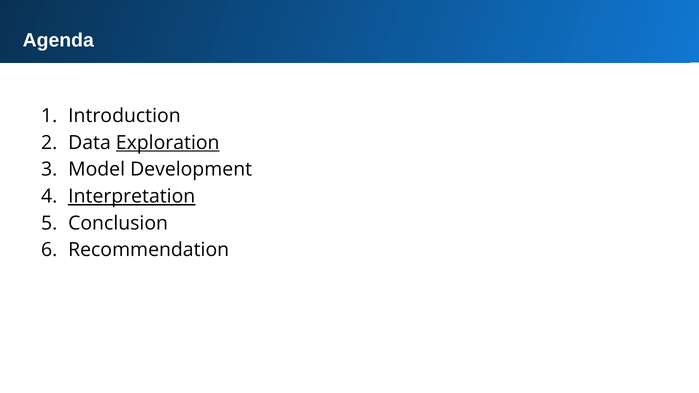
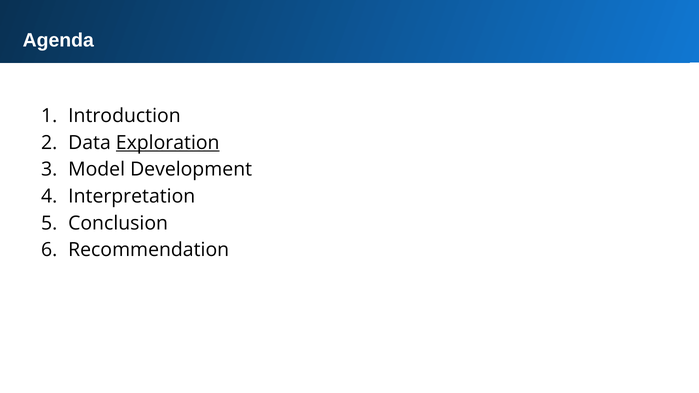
Interpretation underline: present -> none (132, 196)
